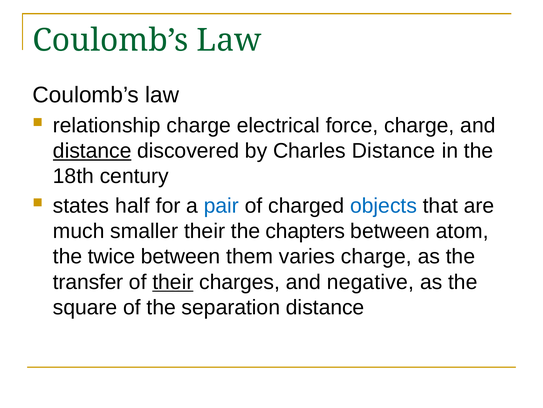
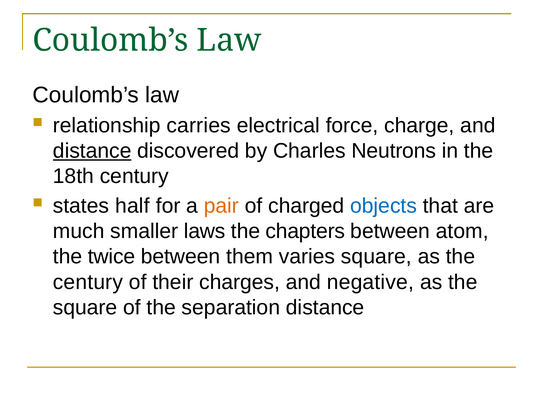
relationship charge: charge -> carries (199, 125)
Charles Distance: Distance -> Neutrons (394, 151)
pair colour: blue -> orange (221, 205)
smaller their: their -> laws (205, 231)
varies charge: charge -> square (376, 256)
transfer: transfer -> century (88, 282)
their underline: present -> none (173, 282)
